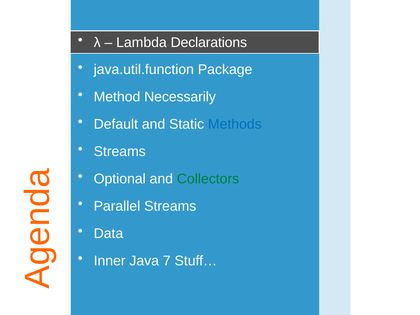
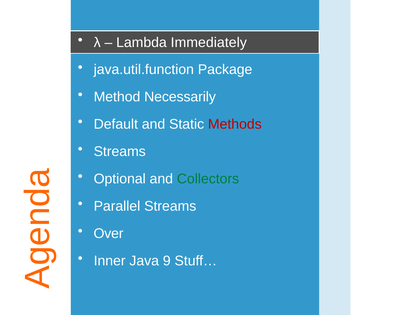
Declarations: Declarations -> Immediately (209, 42)
Methods colour: blue -> red (235, 124)
Data: Data -> Over (109, 234)
7: 7 -> 9 (167, 261)
